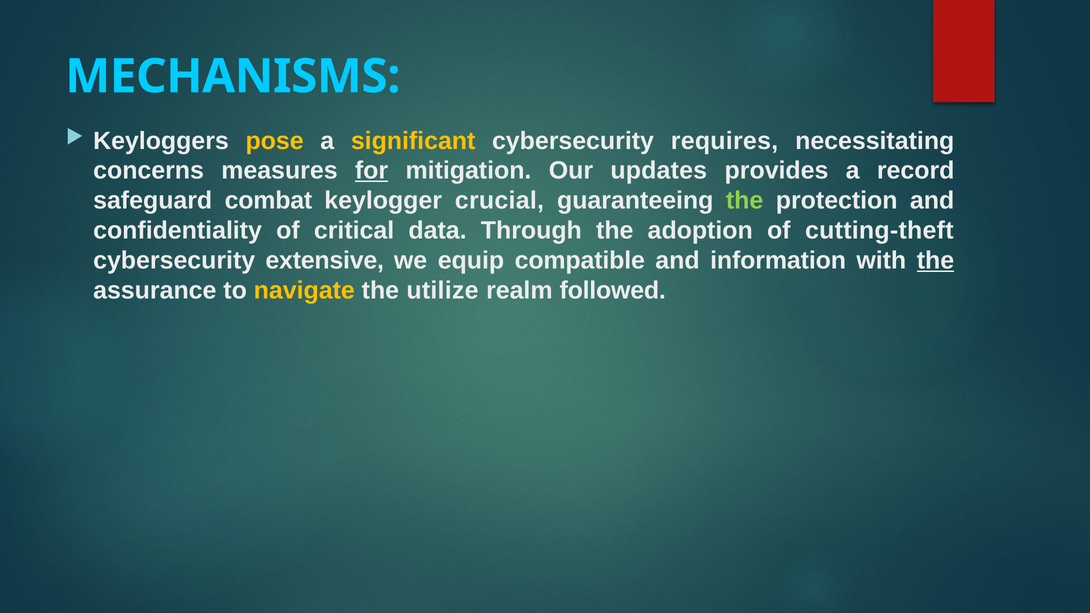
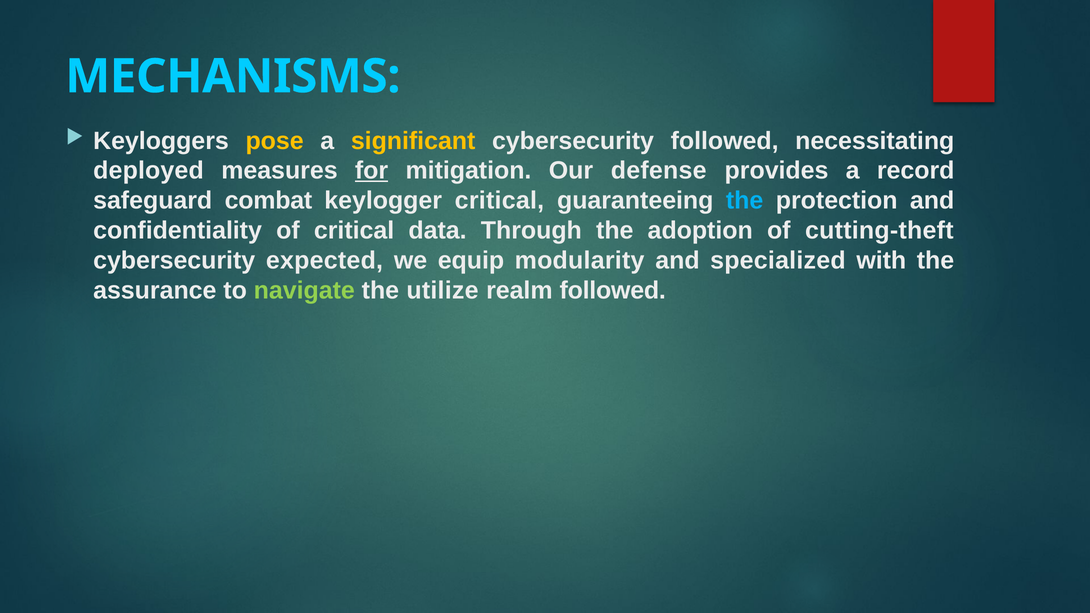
cybersecurity requires: requires -> followed (725, 141)
concerns: concerns -> deployed (149, 171)
updates: updates -> defense (659, 171)
keylogger crucial: crucial -> critical (499, 201)
the colour: light green -> light blue (745, 201)
extensive: extensive -> expected (324, 261)
compatible: compatible -> modularity (580, 261)
information: information -> specialized (778, 261)
the underline: present -> none (935, 261)
navigate colour: yellow -> light green (304, 290)
